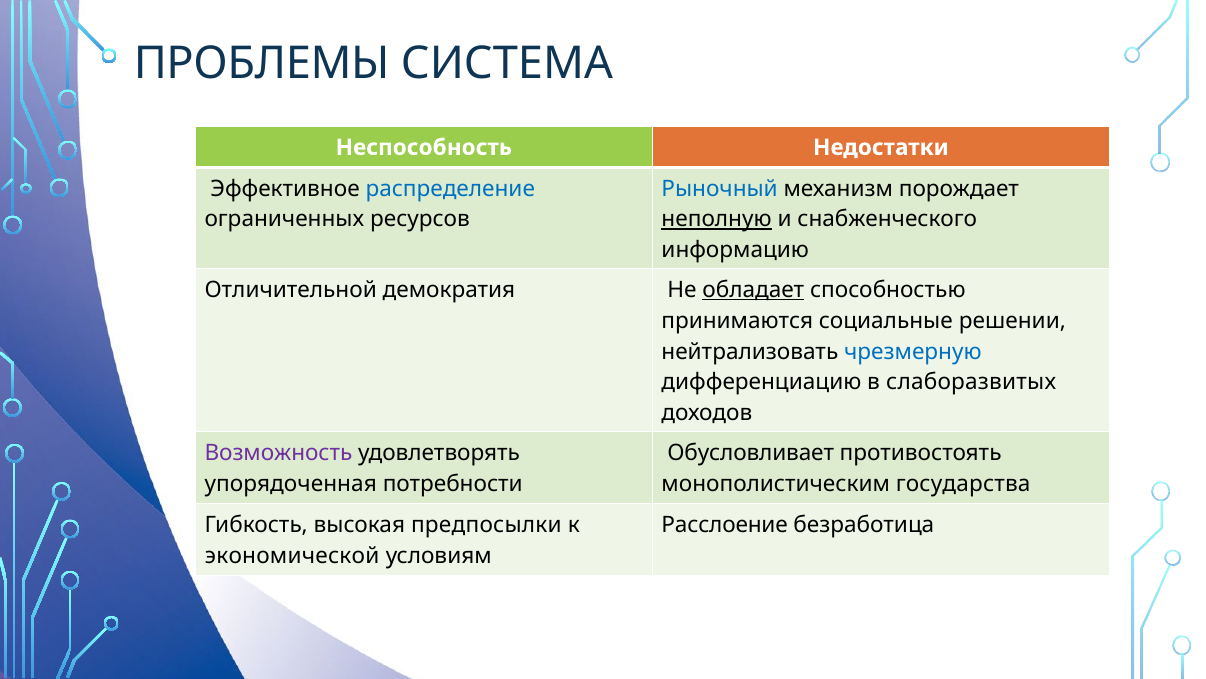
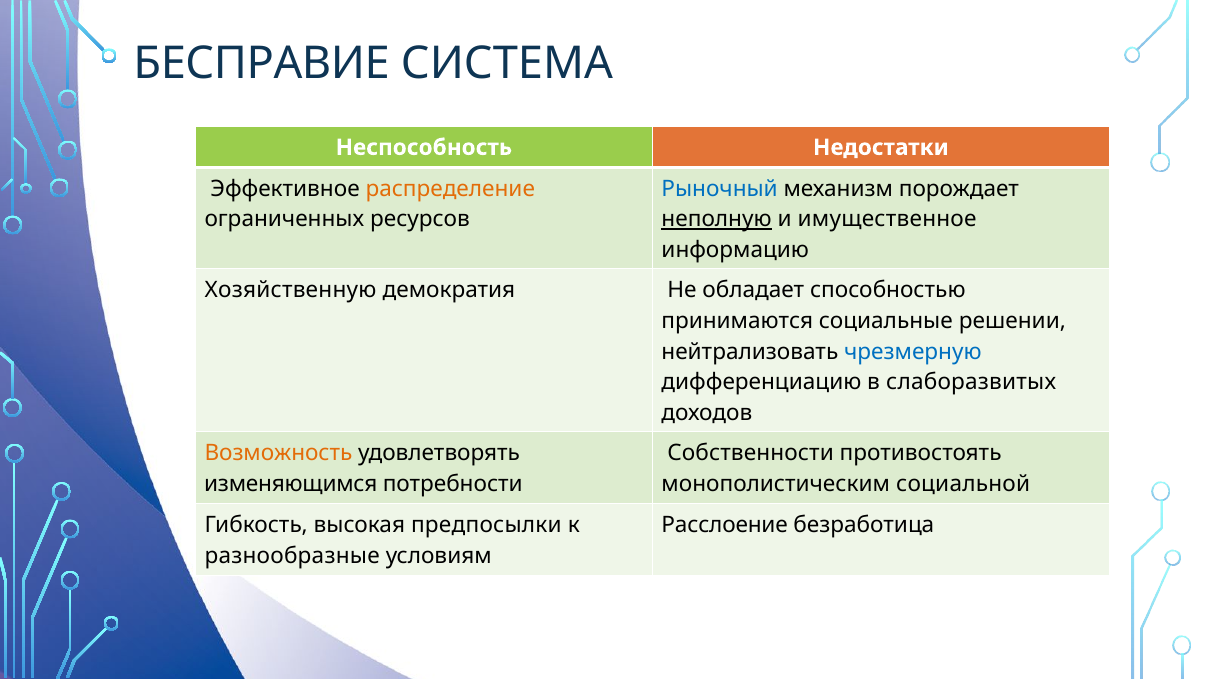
ПРОБЛЕМЫ: ПРОБЛЕМЫ -> БЕСПРАВИЕ (262, 63)
распределение colour: blue -> orange (450, 188)
снабженческого: снабженческого -> имущественное (887, 219)
Отличительной: Отличительной -> Хозяйственную (291, 290)
обладает underline: present -> none (753, 290)
Возможность colour: purple -> orange (278, 453)
Обусловливает: Обусловливает -> Собственности (751, 453)
упорядоченная: упорядоченная -> изменяющимся (291, 483)
государства: государства -> социальной (963, 483)
экономической: экономической -> разнообразные (292, 555)
